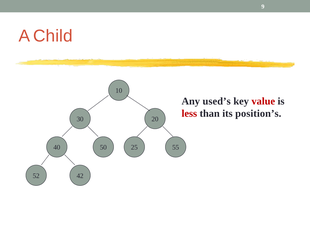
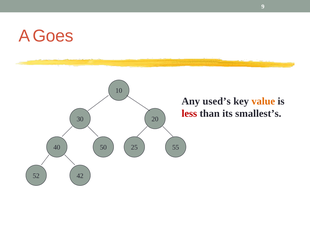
Child: Child -> Goes (53, 36)
value colour: red -> orange (263, 101)
position’s: position’s -> smallest’s (258, 114)
